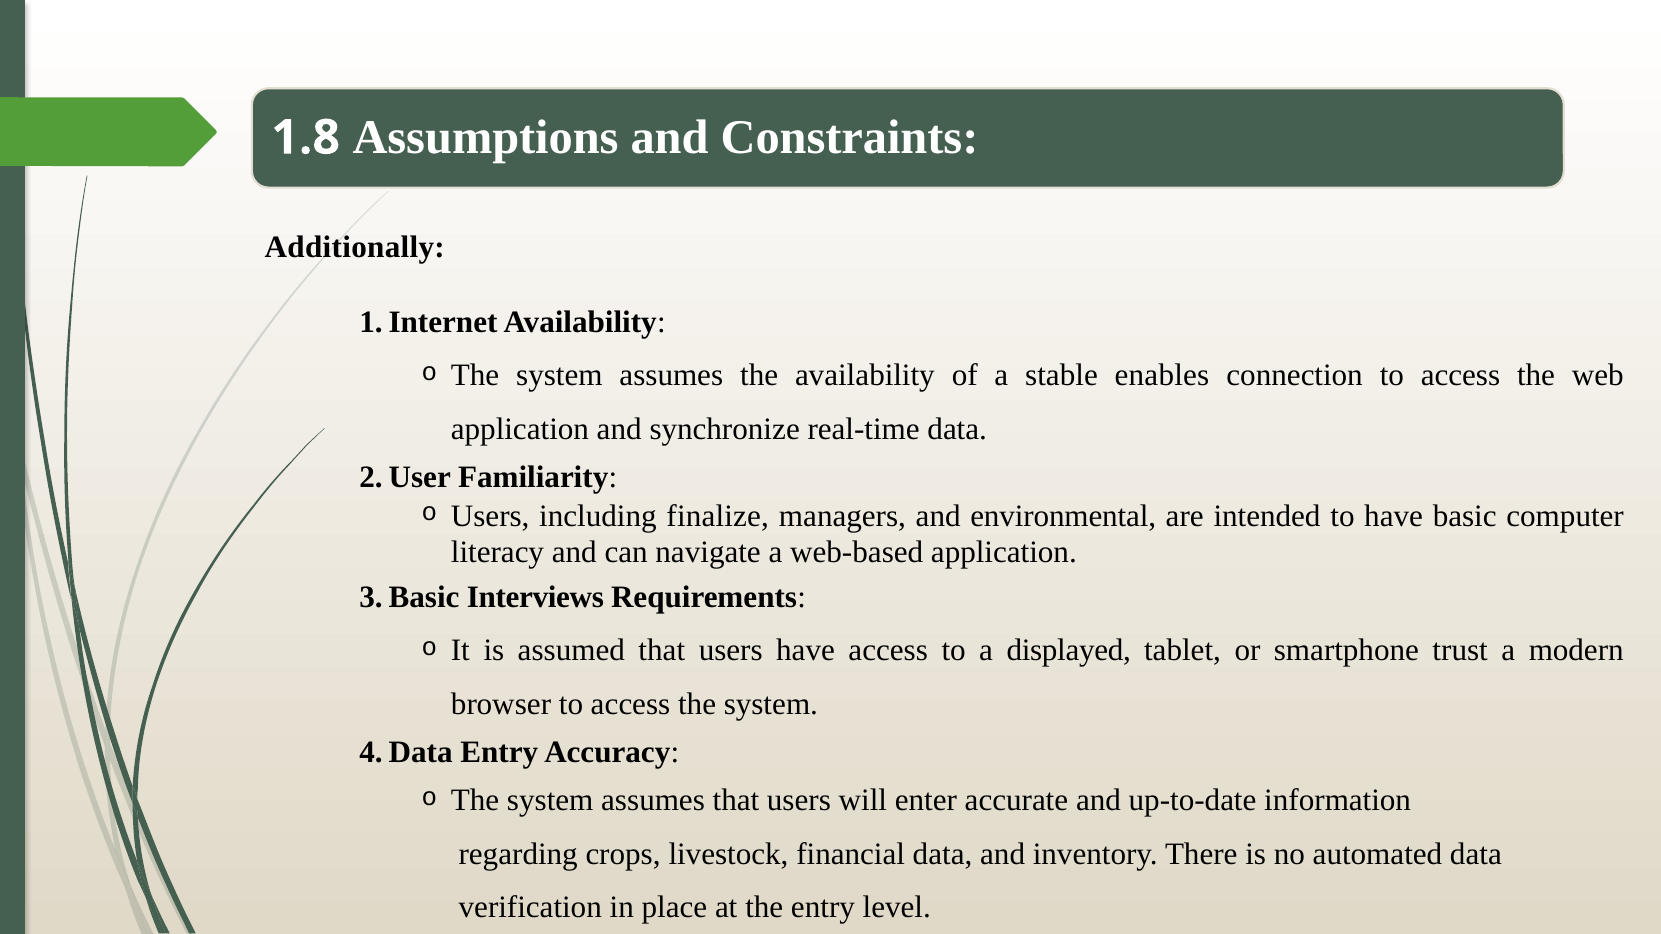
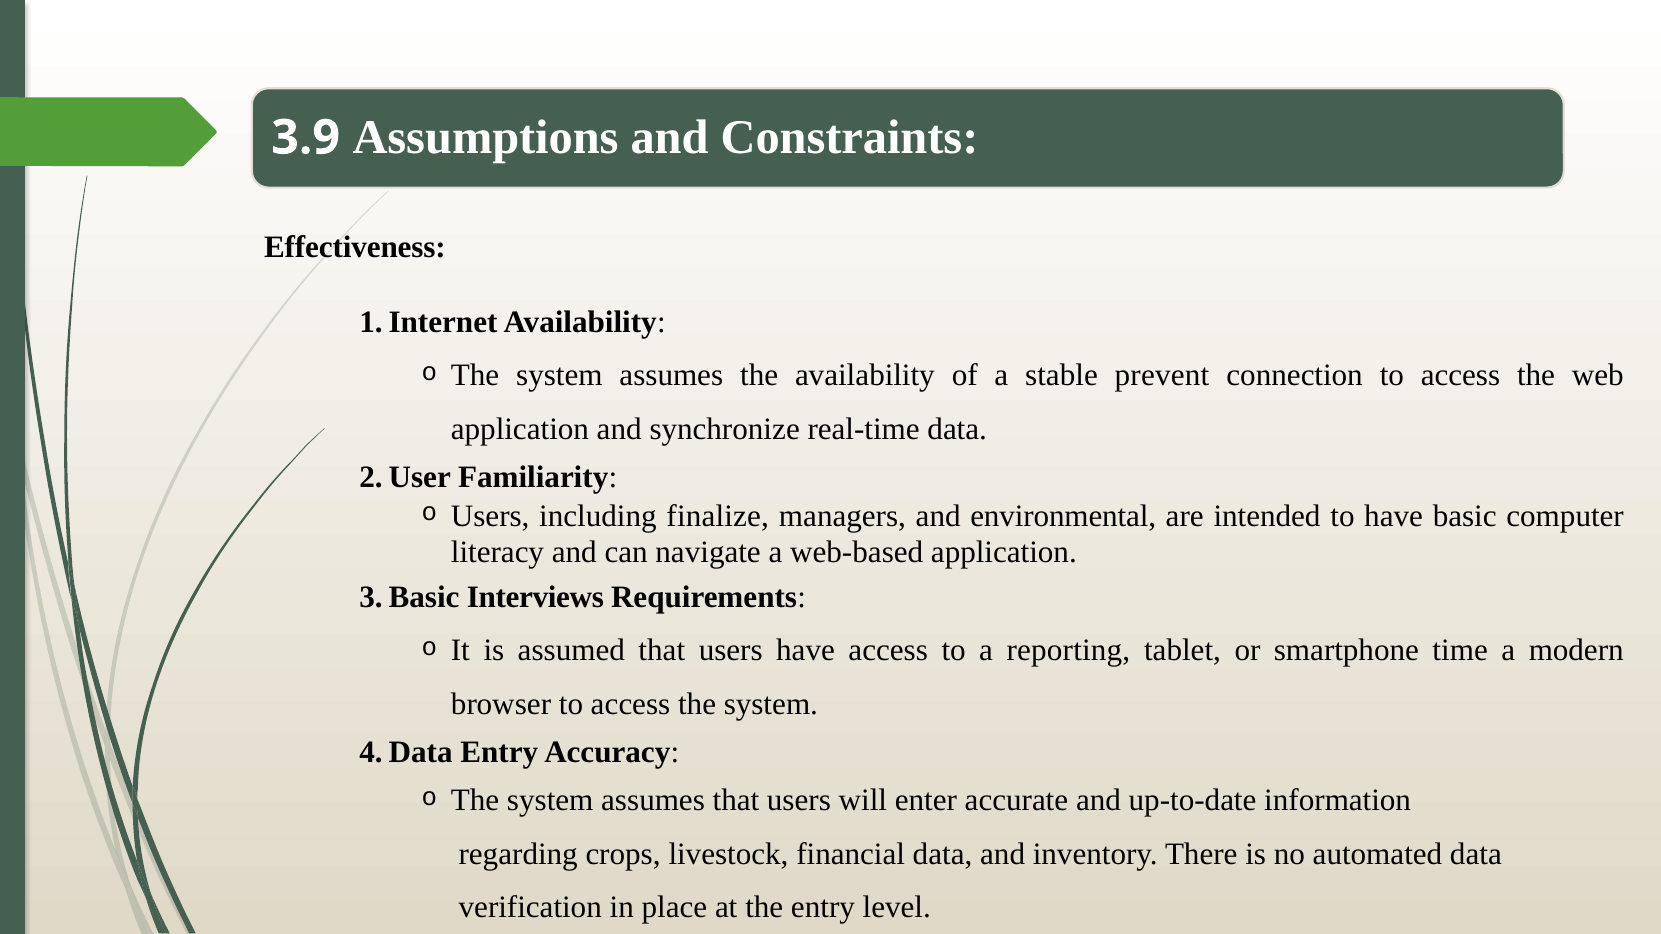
1.8: 1.8 -> 3.9 (306, 138)
Additionally: Additionally -> Effectiveness (355, 247)
enables: enables -> prevent (1162, 376)
displayed: displayed -> reporting (1068, 651)
trust: trust -> time (1460, 651)
